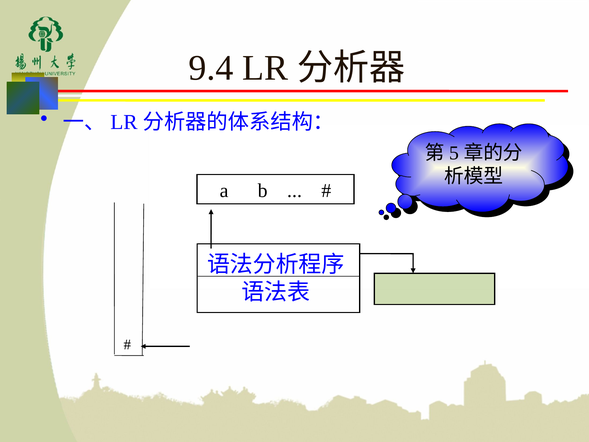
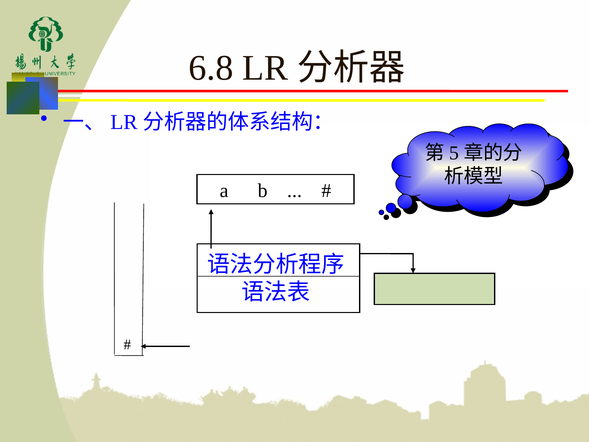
9.4: 9.4 -> 6.8 (211, 68)
